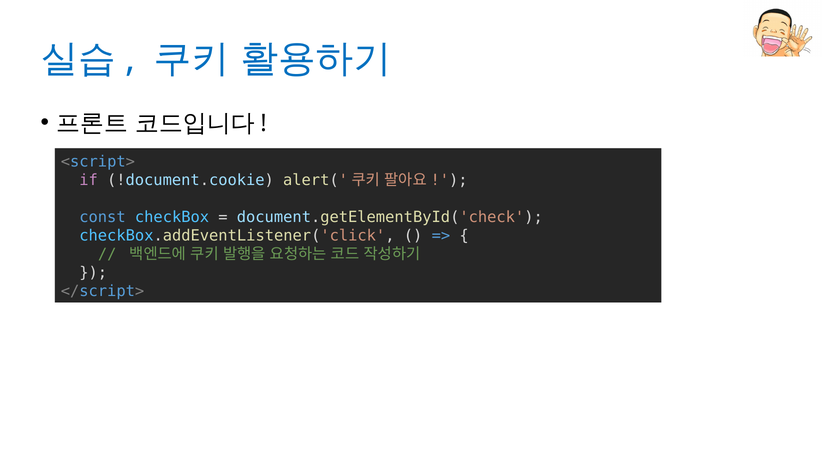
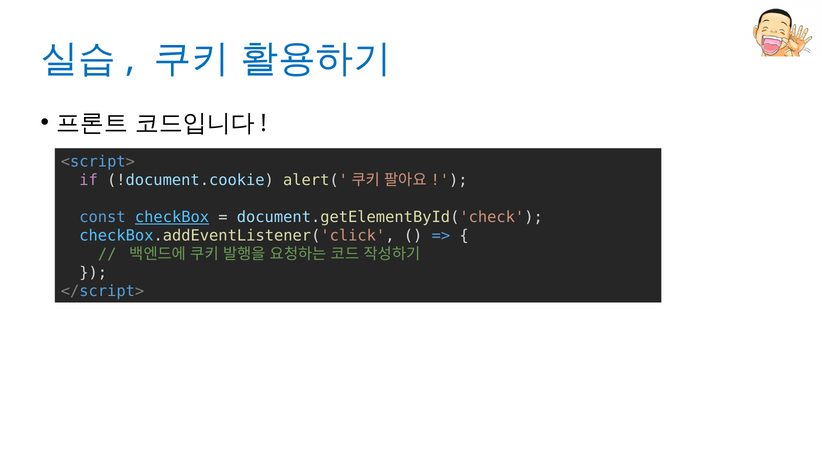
checkBox underline: none -> present (172, 217)
